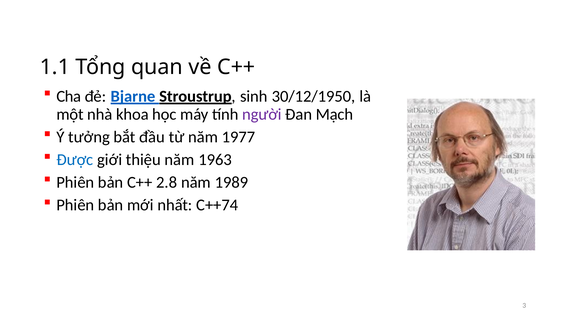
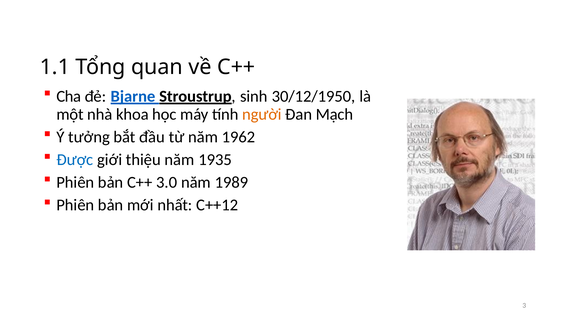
người colour: purple -> orange (262, 114)
1977: 1977 -> 1962 (238, 137)
1963: 1963 -> 1935 (215, 160)
2.8: 2.8 -> 3.0 (167, 182)
C++74: C++74 -> C++12 (217, 205)
